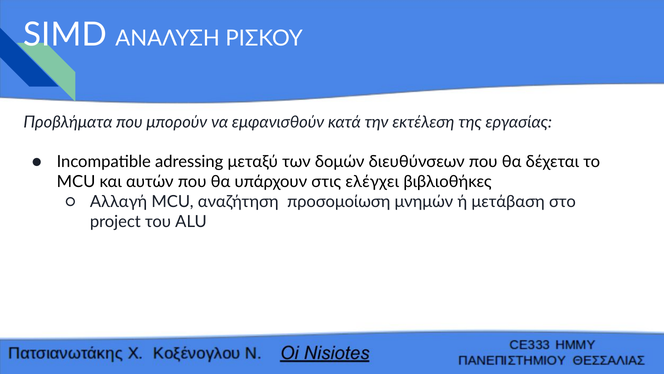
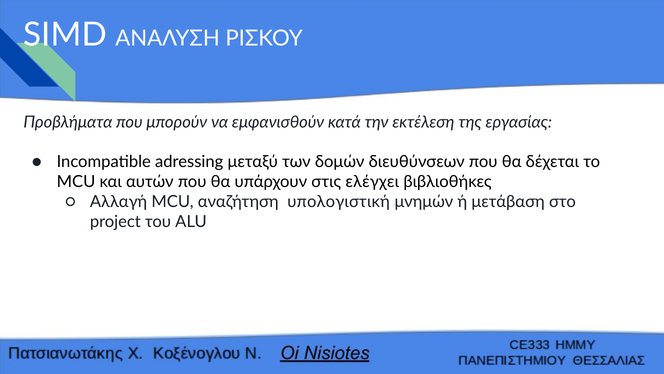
προσομοίωση: προσομοίωση -> υπολογιστική (339, 202)
